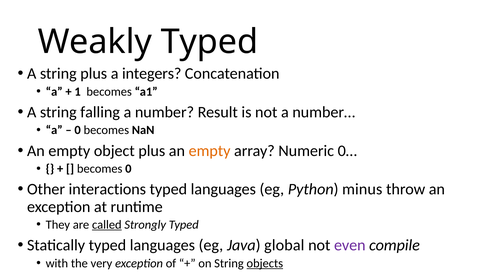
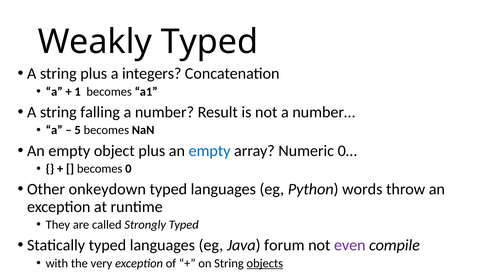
0: 0 -> 5 (78, 130)
empty colour: orange -> blue (210, 151)
interactions: interactions -> onkeydown (107, 189)
minus: minus -> words (362, 189)
called underline: present -> none (107, 225)
global: global -> forum (284, 245)
